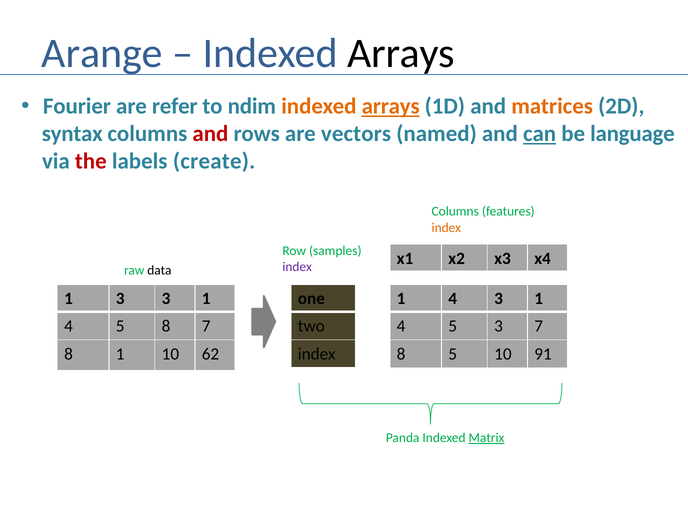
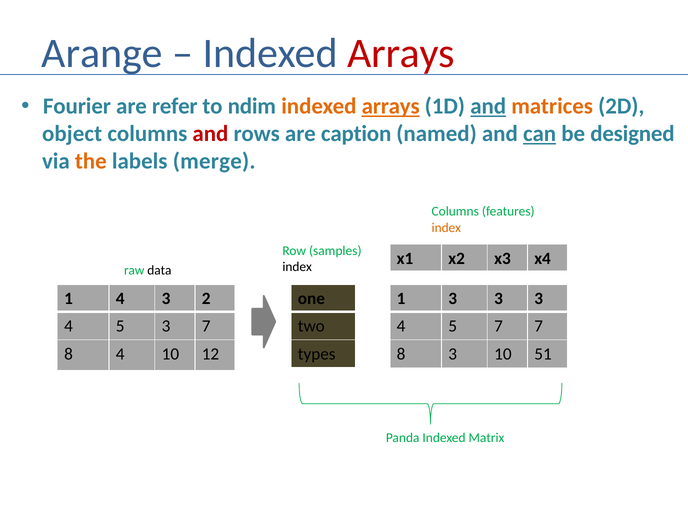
Arrays colour: black -> red (401, 53)
and underline: none -> present (488, 106)
syntax: syntax -> object (72, 134)
vectors: vectors -> caption (356, 134)
language: language -> designed (632, 134)
the colour: red -> orange (91, 161)
create: create -> merge (214, 161)
index colour: purple -> black (297, 267)
1 3: 3 -> 4 (120, 299)
1: 1 -> 2 (206, 299)
4: 4 -> 3 (453, 299)
1: 1 -> 3 (539, 299)
5 8: 8 -> 3 (166, 326)
5 3: 3 -> 7 (499, 326)
8 1: 1 -> 4 (120, 354)
62: 62 -> 12 (210, 354)
index: index -> types (317, 354)
8 5: 5 -> 3 (453, 354)
91: 91 -> 51 (543, 354)
Matrix underline: present -> none (486, 438)
